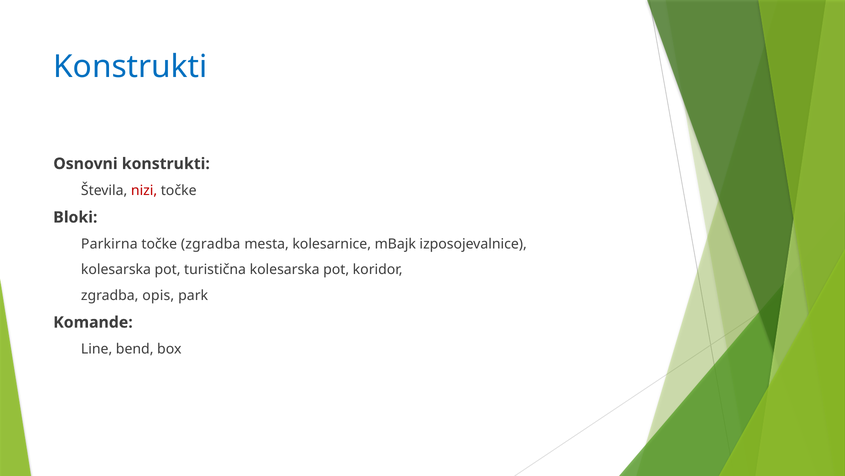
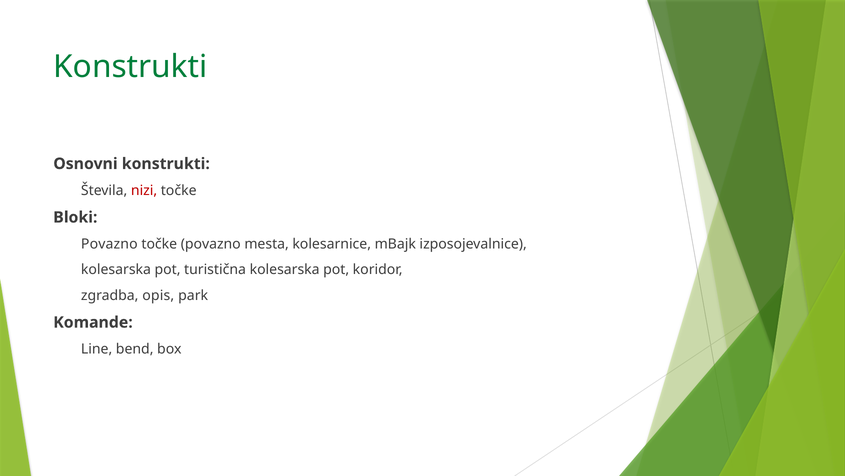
Konstrukti colour: blue -> green (130, 67)
Parkirna: Parkirna -> Povazno (109, 244)
točke zgradba: zgradba -> povazno (211, 244)
